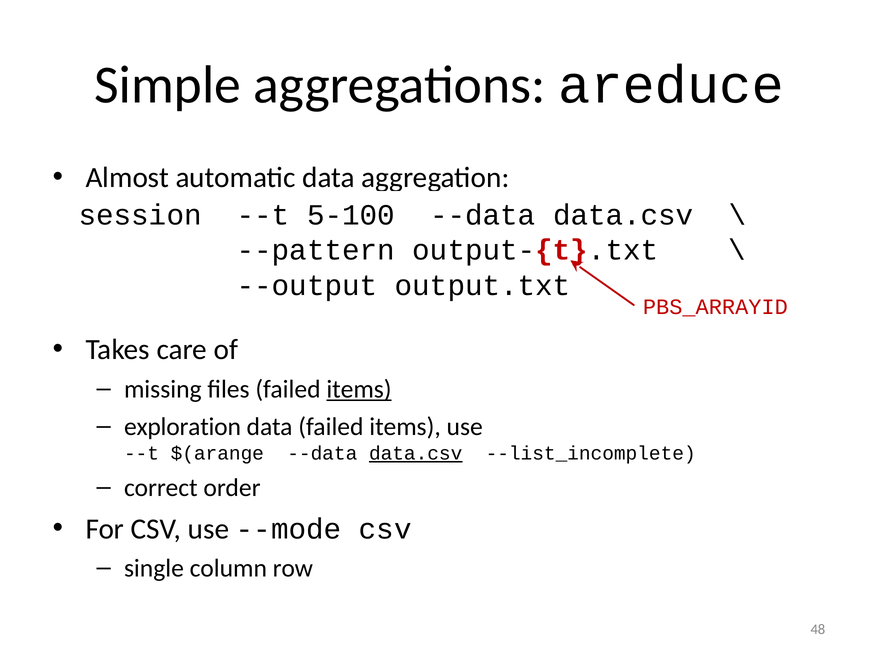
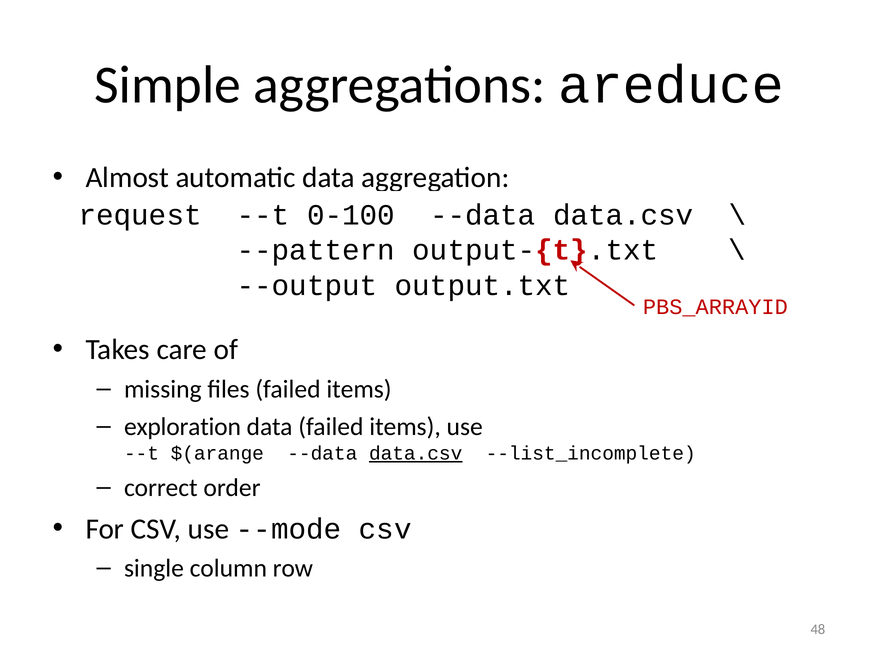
session: session -> request (140, 215)
5-100: 5-100 -> 0-100 (351, 215)
items underline: present -> none (359, 389)
